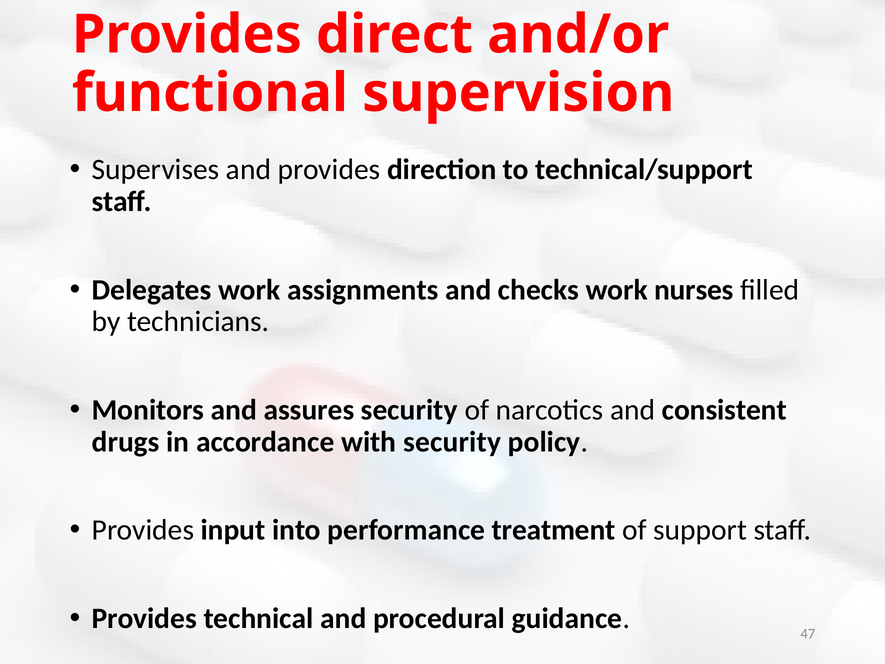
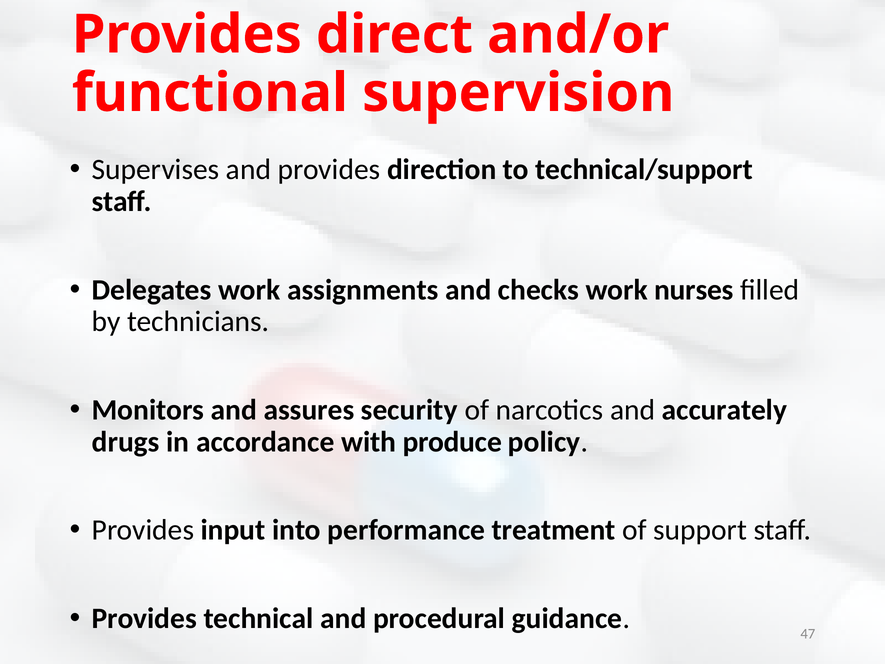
consistent: consistent -> accurately (724, 410)
with security: security -> produce (452, 442)
